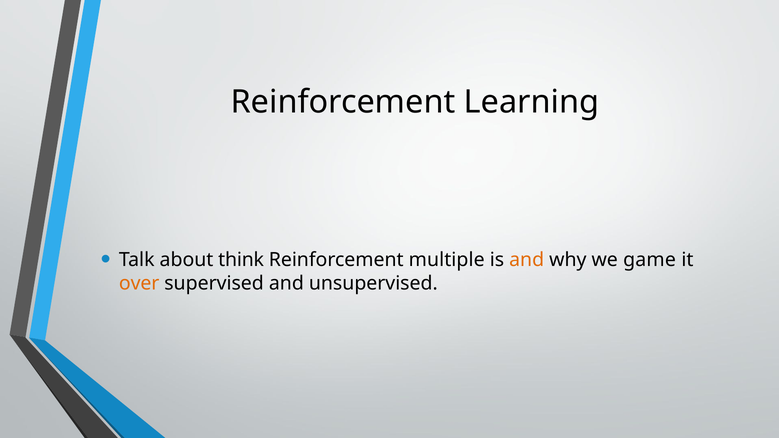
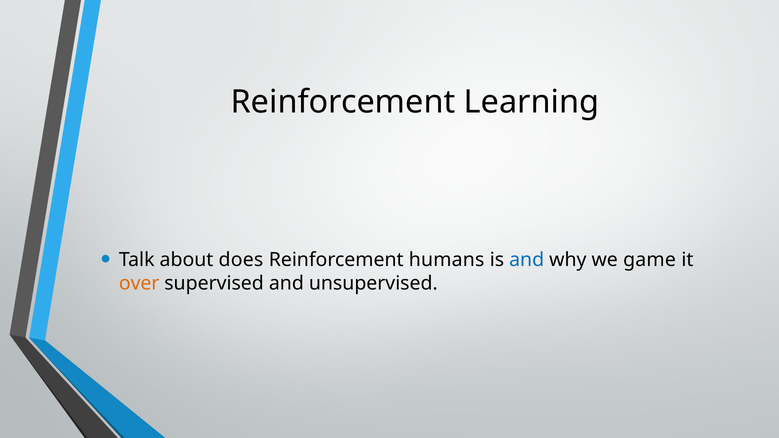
think: think -> does (241, 260)
multiple: multiple -> humans (447, 260)
and colour: orange -> blue (527, 260)
